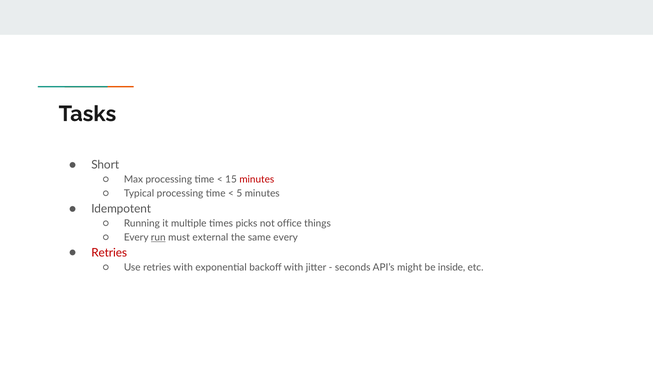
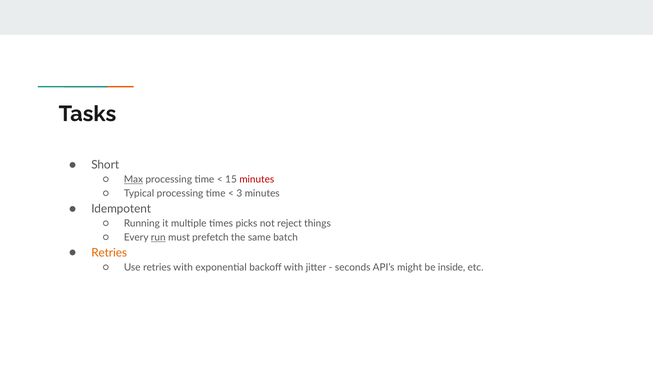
Max underline: none -> present (133, 180)
5: 5 -> 3 (239, 194)
office: office -> reject (289, 224)
external: external -> prefetch (210, 238)
same every: every -> batch (286, 238)
Retries colour: red -> orange (109, 253)
